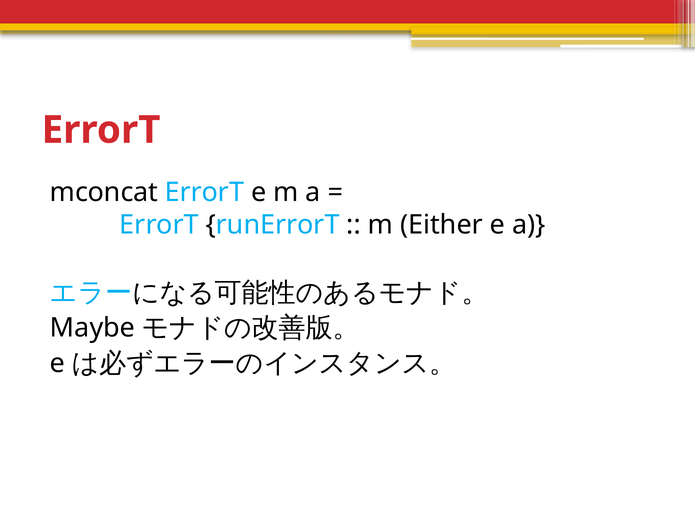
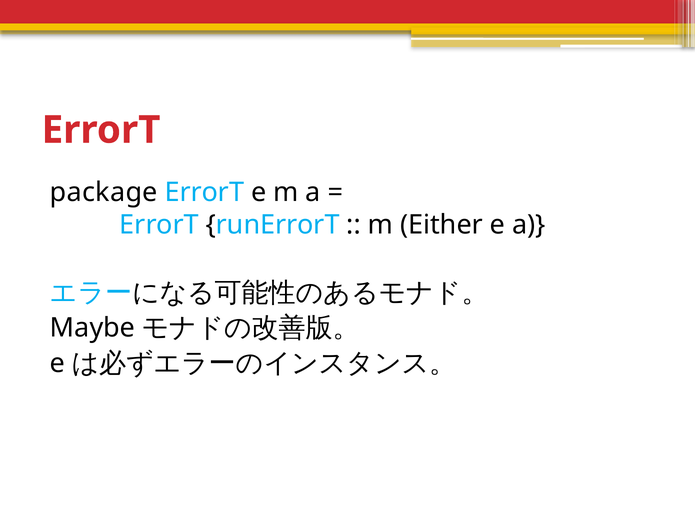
mconcat: mconcat -> package (104, 192)
